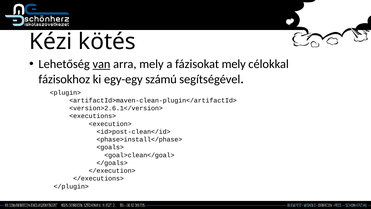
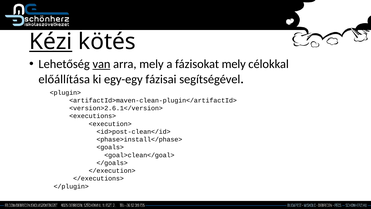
Kézi underline: none -> present (51, 42)
fázisokhoz: fázisokhoz -> előállítása (64, 79)
számú: számú -> fázisai (161, 79)
